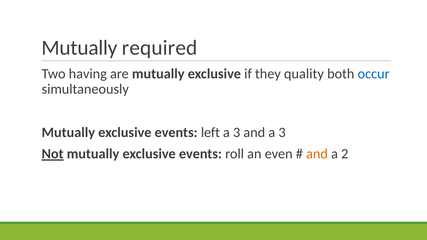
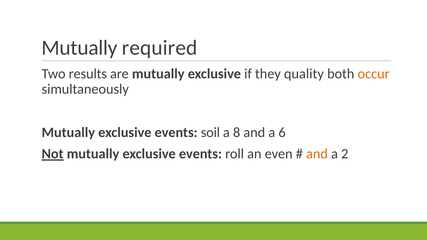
having: having -> results (88, 74)
occur colour: blue -> orange (374, 74)
left: left -> soil (210, 132)
3: 3 -> 8 (237, 132)
and a 3: 3 -> 6 (282, 132)
